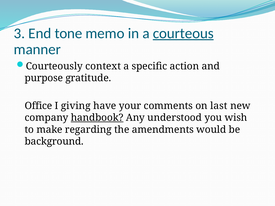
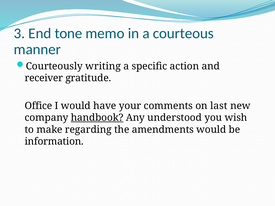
courteous underline: present -> none (183, 33)
context: context -> writing (103, 66)
purpose: purpose -> receiver (44, 78)
I giving: giving -> would (76, 106)
background: background -> information (54, 142)
